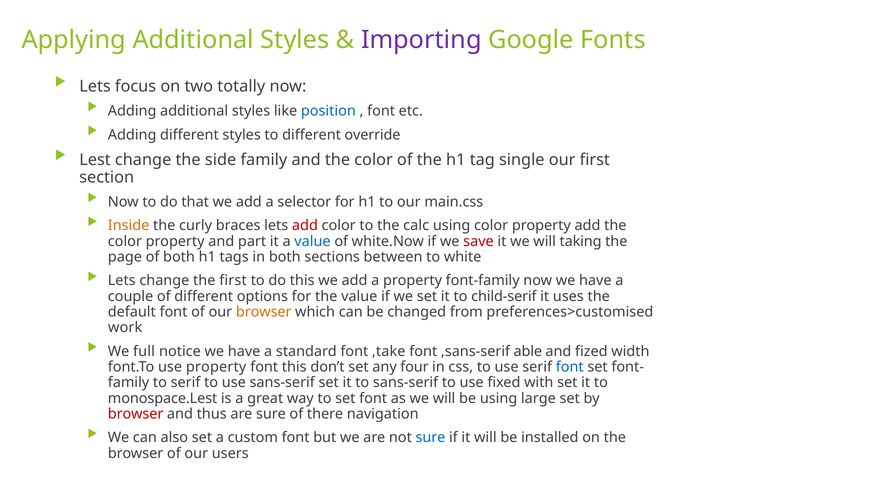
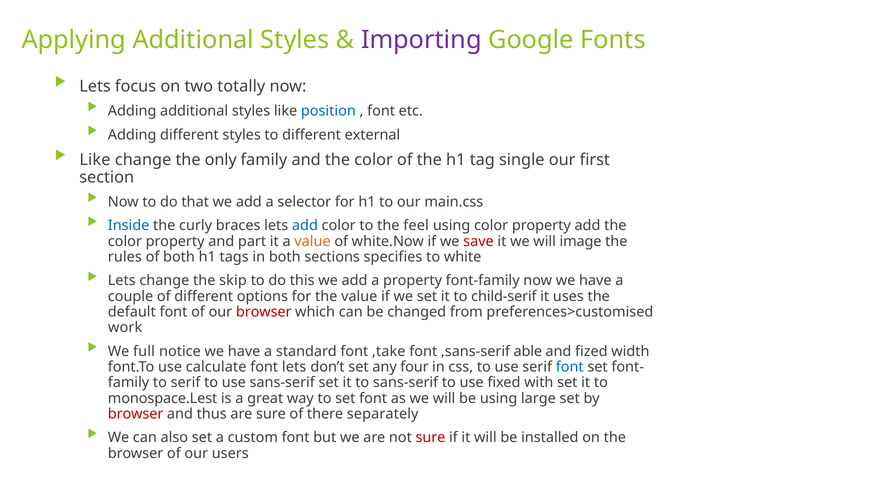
override: override -> external (372, 135)
Lest: Lest -> Like (95, 160)
side: side -> only (221, 160)
Inside colour: orange -> blue (129, 226)
add colour: red -> blue (305, 226)
calc: calc -> feel (416, 226)
value colour: blue -> orange (312, 241)
taking: taking -> image (581, 241)
page: page -> rules (125, 257)
between: between -> specifies (393, 257)
the first: first -> skip (233, 281)
browser colour: orange -> red (264, 312)
use property: property -> calculate (216, 367)
font this: this -> lets (294, 367)
navigation: navigation -> separately (383, 414)
sure colour: blue -> red (430, 438)
